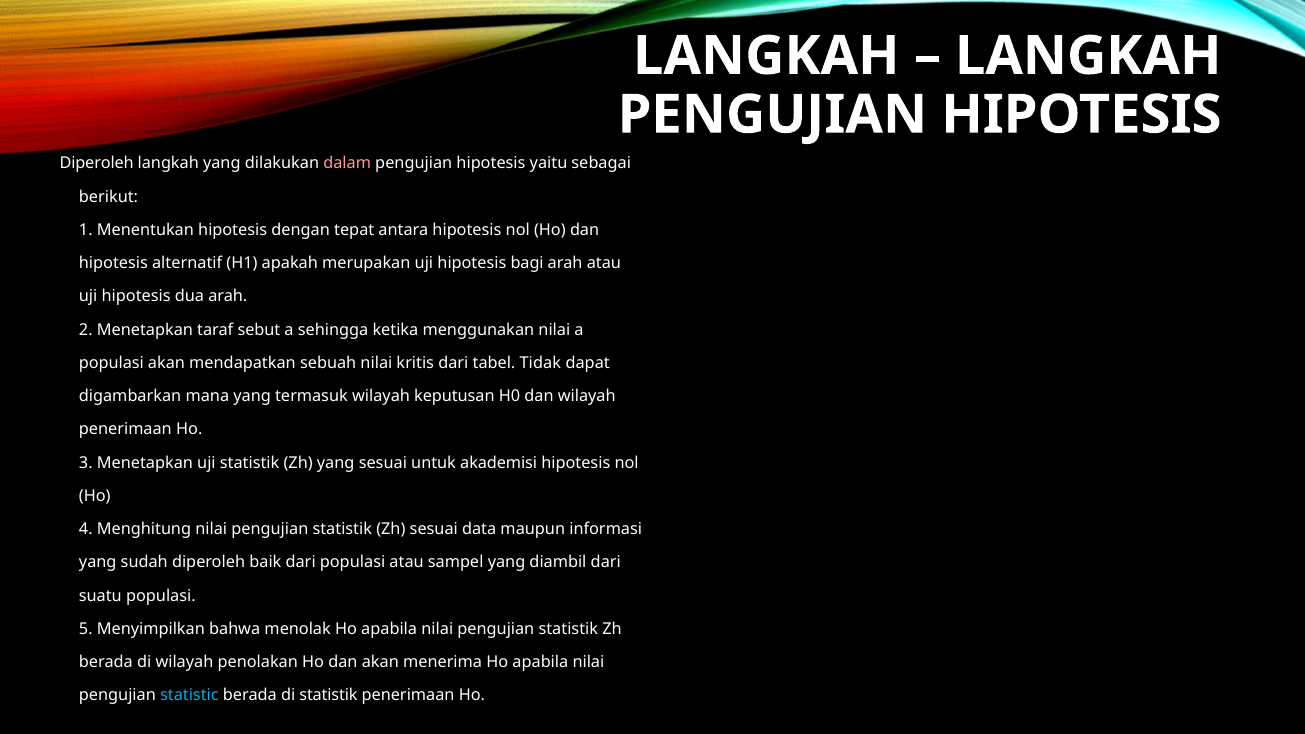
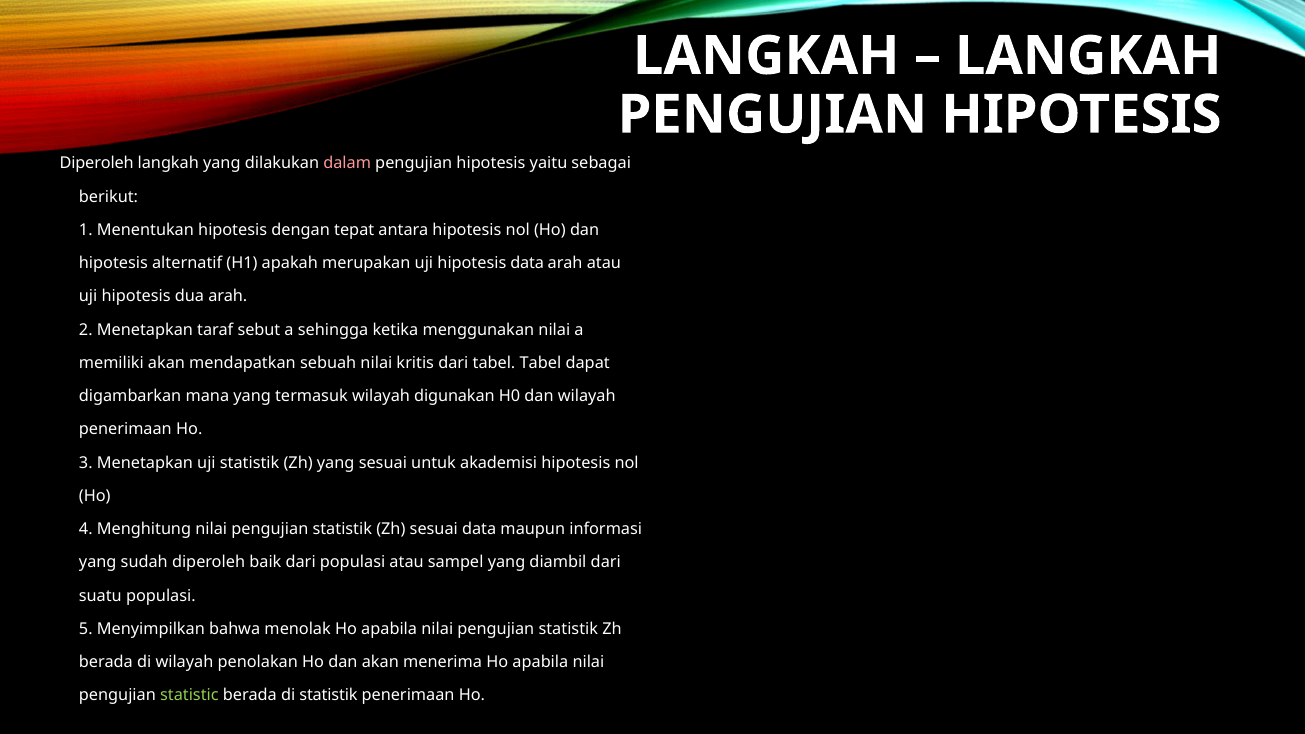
hipotesis bagi: bagi -> data (527, 263)
populasi: populasi -> memiliki (111, 363)
tabel Tidak: Tidak -> Tabel (540, 363)
keputusan: keputusan -> digunakan (454, 396)
statistic colour: light blue -> light green (189, 696)
